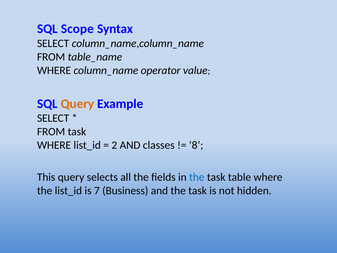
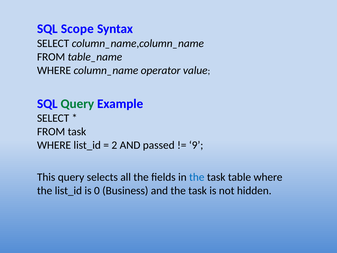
Query colour: orange -> green (77, 104)
classes: classes -> passed (159, 145)
8: 8 -> 9 (196, 145)
7: 7 -> 0 (97, 190)
